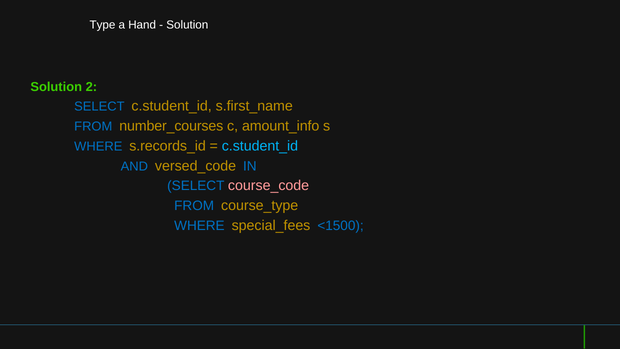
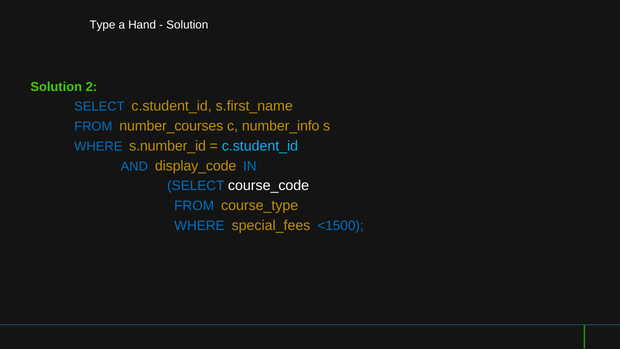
amount_info: amount_info -> number_info (281, 126)
s.records_id: s.records_id -> s.number_id (168, 146)
versed_code: versed_code -> display_code (196, 166)
course_code colour: pink -> white (269, 186)
